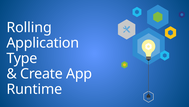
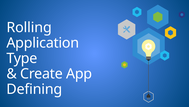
Runtime: Runtime -> Defining (34, 89)
